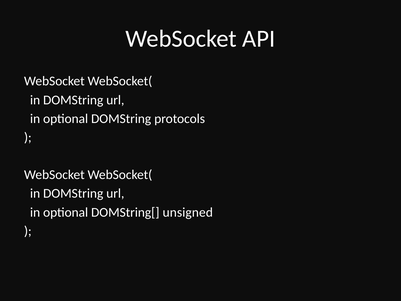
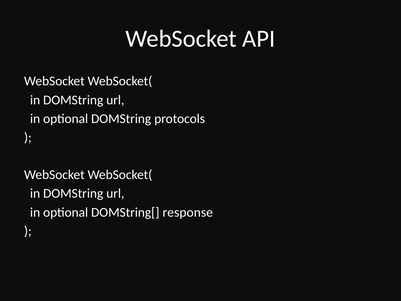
unsigned: unsigned -> response (188, 212)
